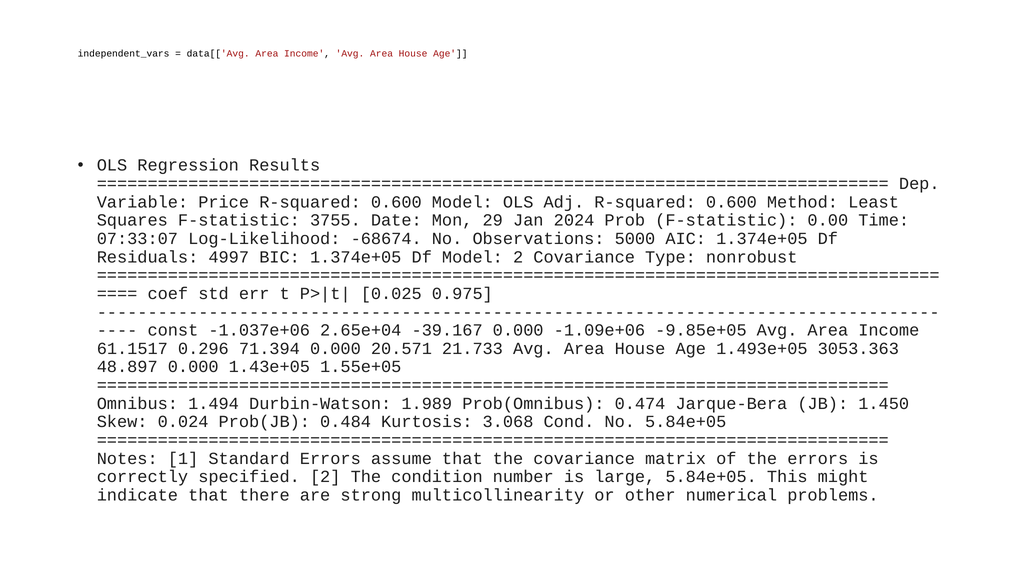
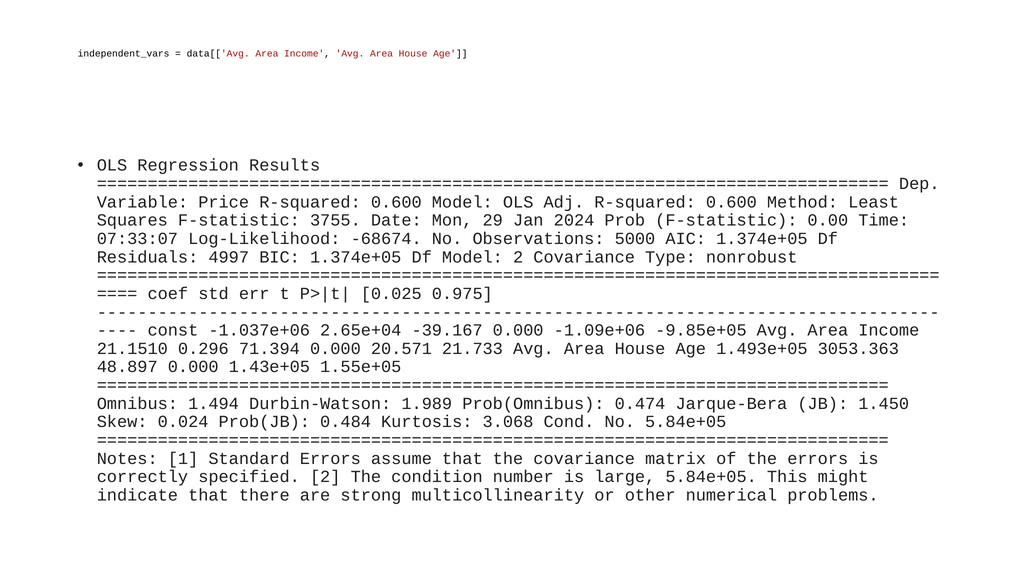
61.1517: 61.1517 -> 21.1510 (132, 349)
